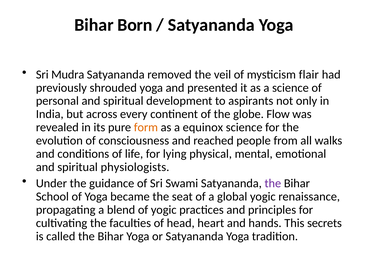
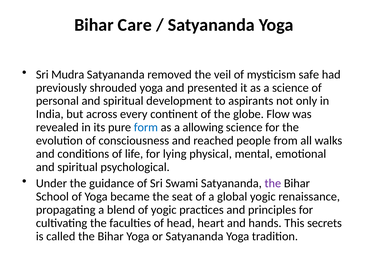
Born: Born -> Care (135, 25)
flair: flair -> safe (309, 74)
form colour: orange -> blue (146, 127)
equinox: equinox -> allowing (203, 127)
physiologists: physiologists -> psychological (135, 167)
